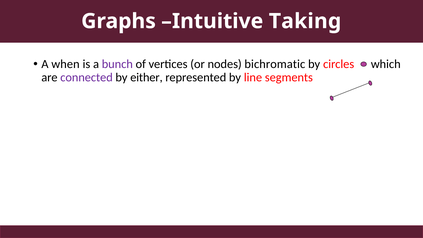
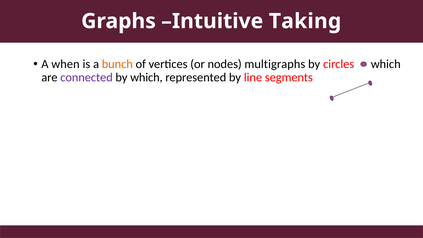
bunch colour: purple -> orange (117, 64)
bichromatic: bichromatic -> multigraphs (275, 64)
by either: either -> which (146, 78)
